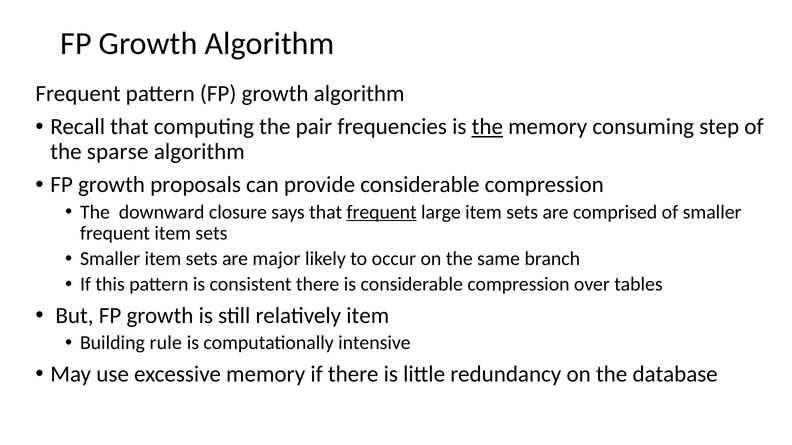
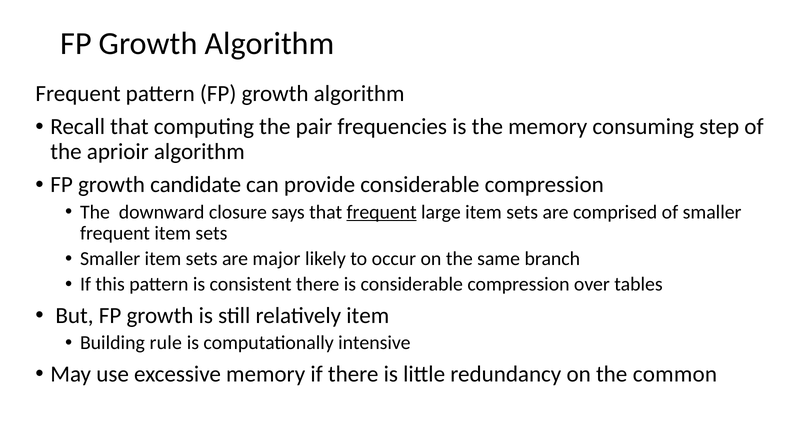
the underline: present -> none (487, 127)
sparse: sparse -> aprioir (118, 152)
proposals: proposals -> candidate (196, 185)
database: database -> common (675, 375)
